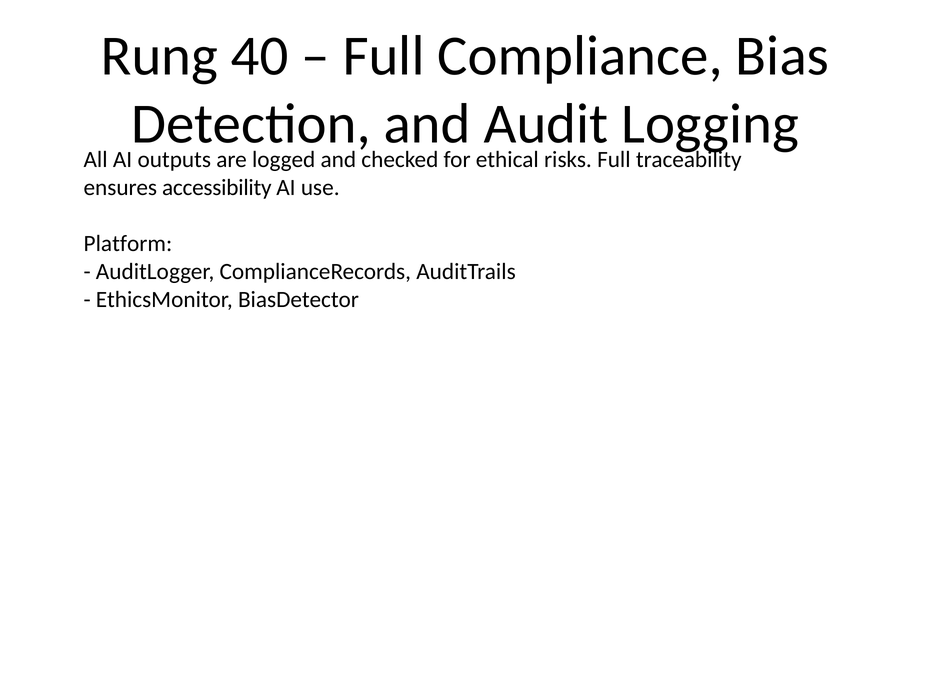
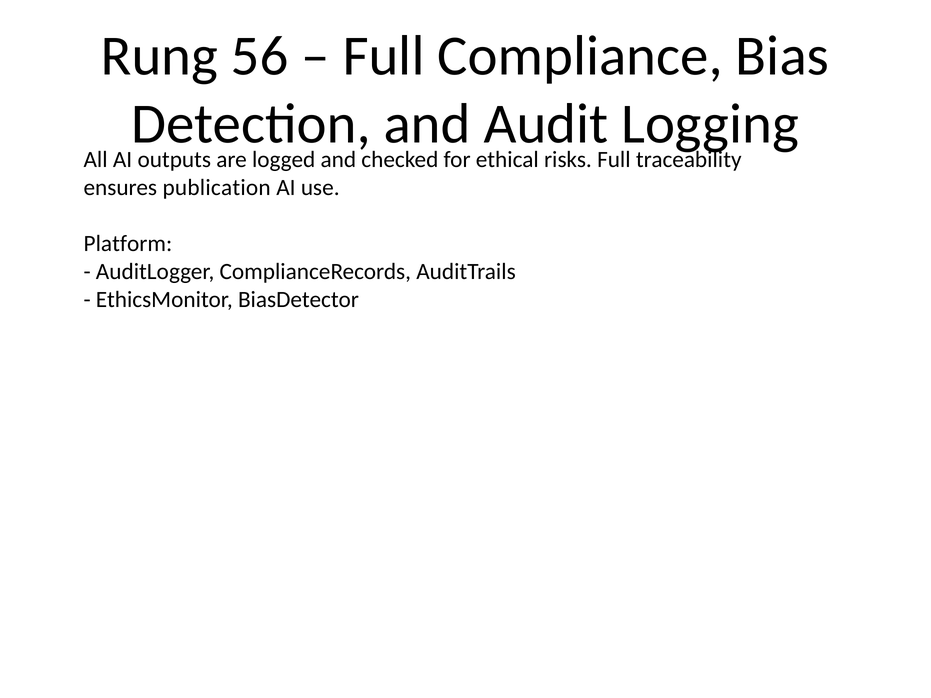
40: 40 -> 56 (260, 56)
accessibility: accessibility -> publication (217, 188)
